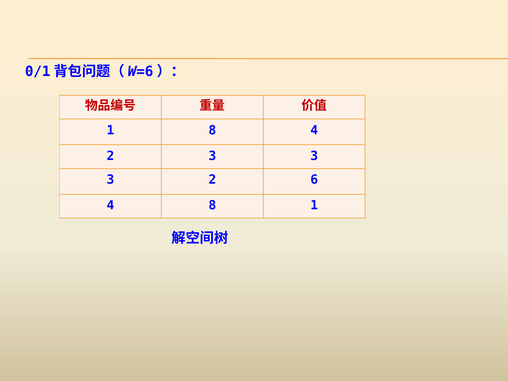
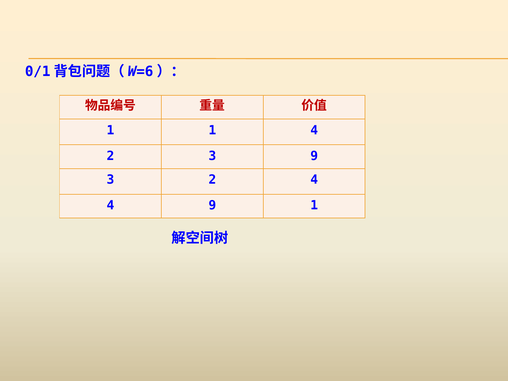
1 8: 8 -> 1 (212, 130)
2 3 3: 3 -> 9 (314, 156)
2 6: 6 -> 4 (314, 180)
4 8: 8 -> 9 (212, 205)
